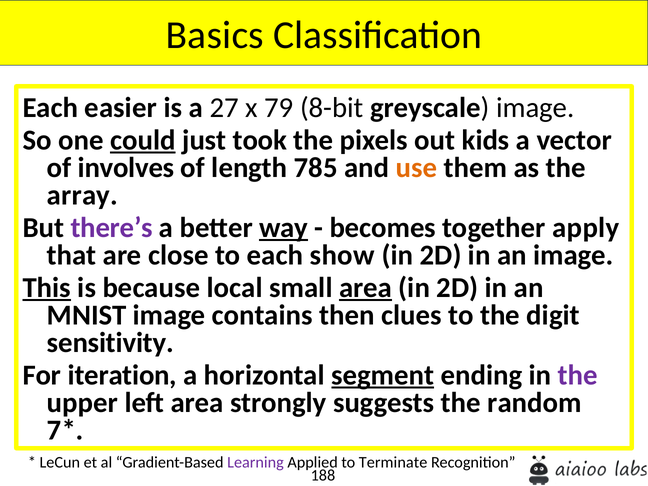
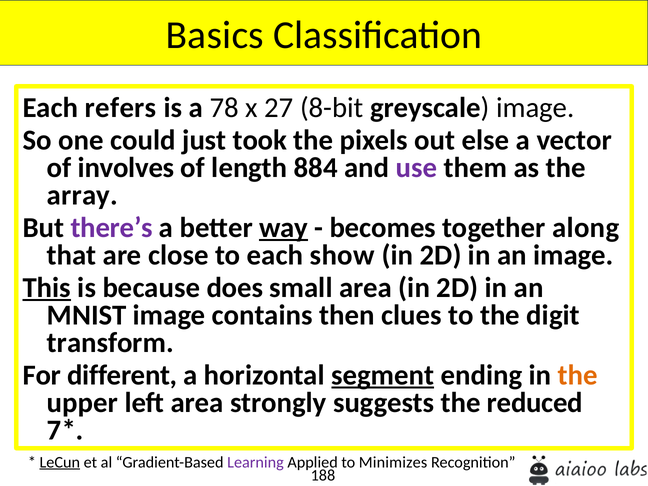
easier: easier -> refers (121, 108)
27: 27 -> 78 (224, 108)
79: 79 -> 27 (279, 108)
could underline: present -> none (143, 140)
kids: kids -> else (486, 140)
785: 785 -> 884 (316, 168)
use colour: orange -> purple (417, 168)
apply: apply -> along (586, 228)
local: local -> does (235, 288)
area underline: present -> none (366, 288)
sensitivity: sensitivity -> transform (110, 343)
iteration: iteration -> different (122, 375)
the colour: purple -> orange (578, 375)
random: random -> reduced (535, 403)
LeCun underline: none -> present (60, 462)
Terminate: Terminate -> Minimizes (393, 462)
